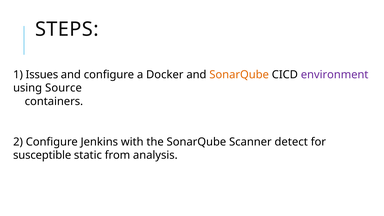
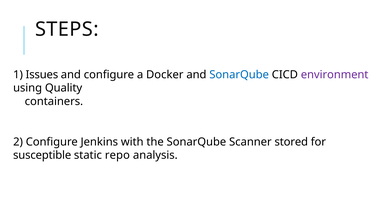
SonarQube colour: orange -> blue (239, 75)
Source: Source -> Quality (64, 88)
detect: detect -> stored (291, 142)
from: from -> repo (117, 155)
